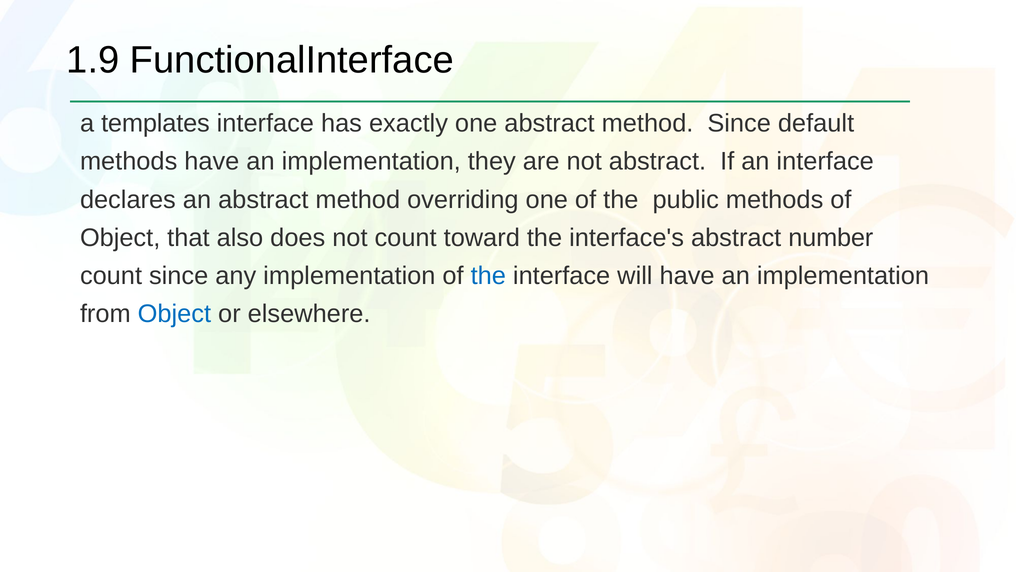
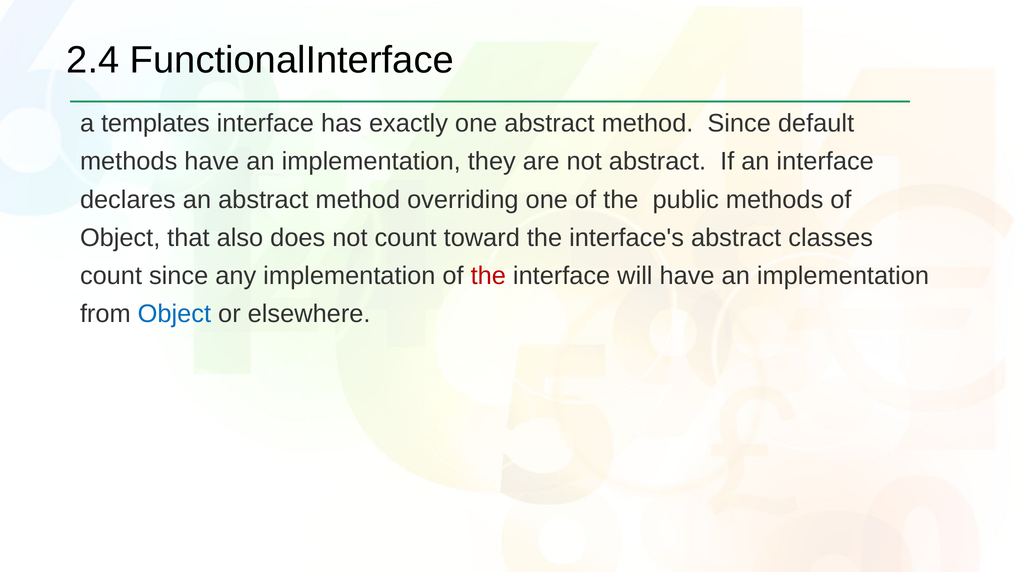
1.9: 1.9 -> 2.4 (93, 60)
number: number -> classes (831, 238)
the colour: blue -> red (488, 276)
